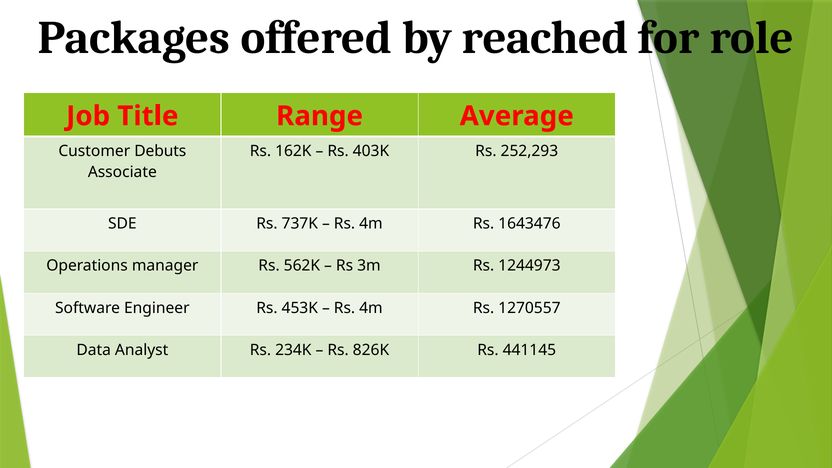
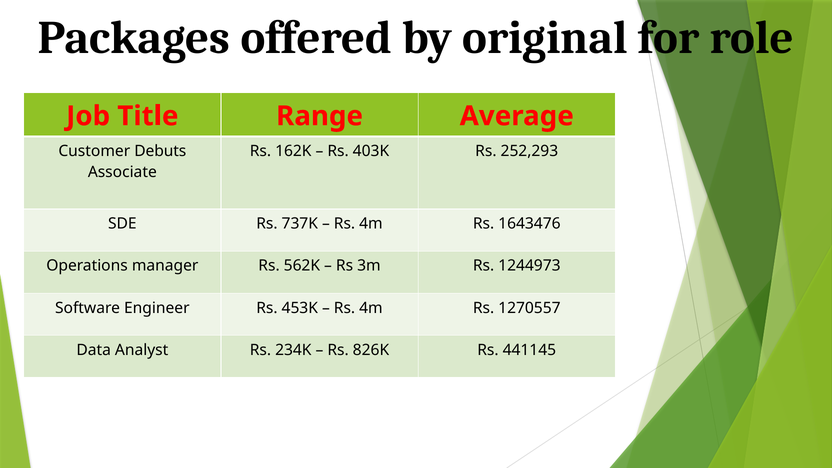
reached: reached -> original (545, 38)
